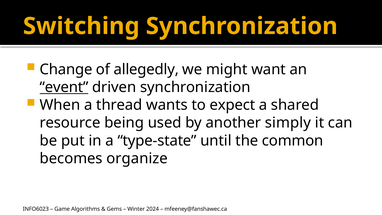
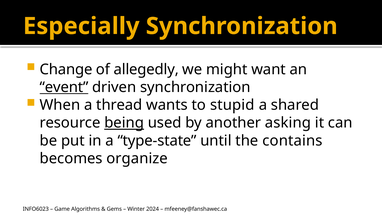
Switching: Switching -> Especially (81, 26)
expect: expect -> stupid (232, 105)
being underline: none -> present (124, 123)
simply: simply -> asking (288, 123)
common: common -> contains (293, 141)
